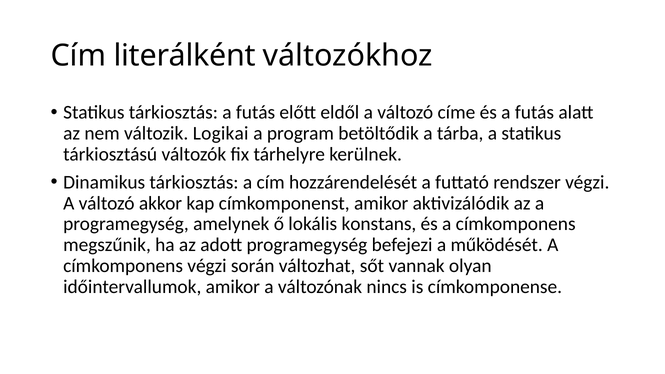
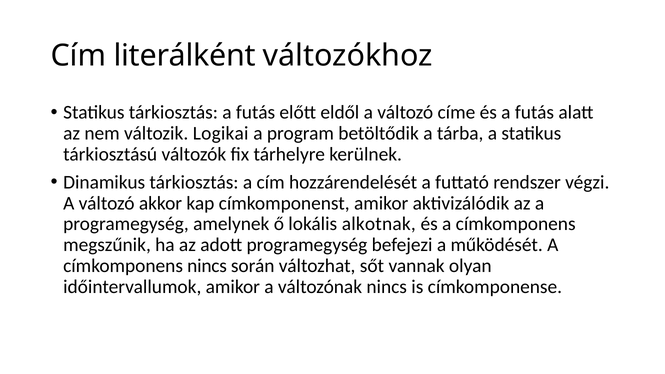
konstans: konstans -> alkotnak (379, 224)
címkomponens végzi: végzi -> nincs (207, 266)
